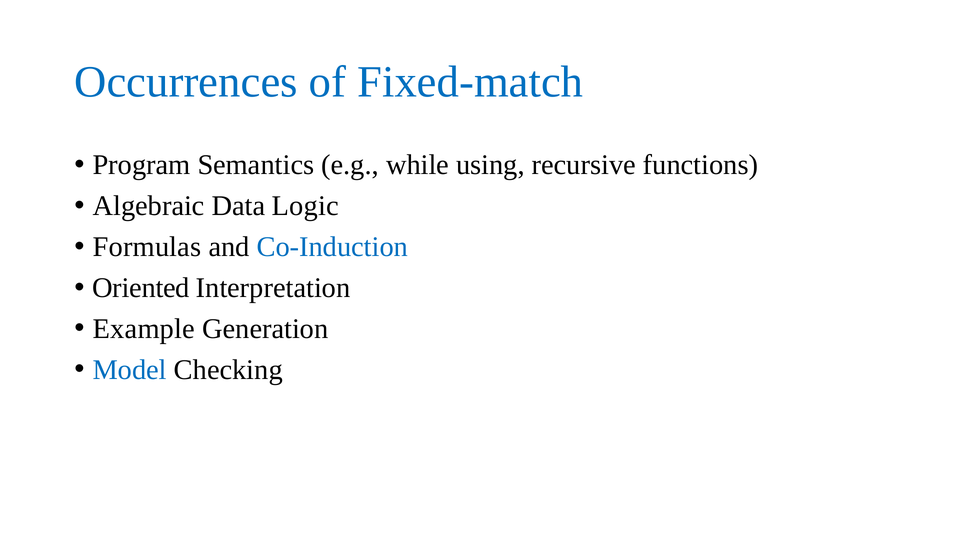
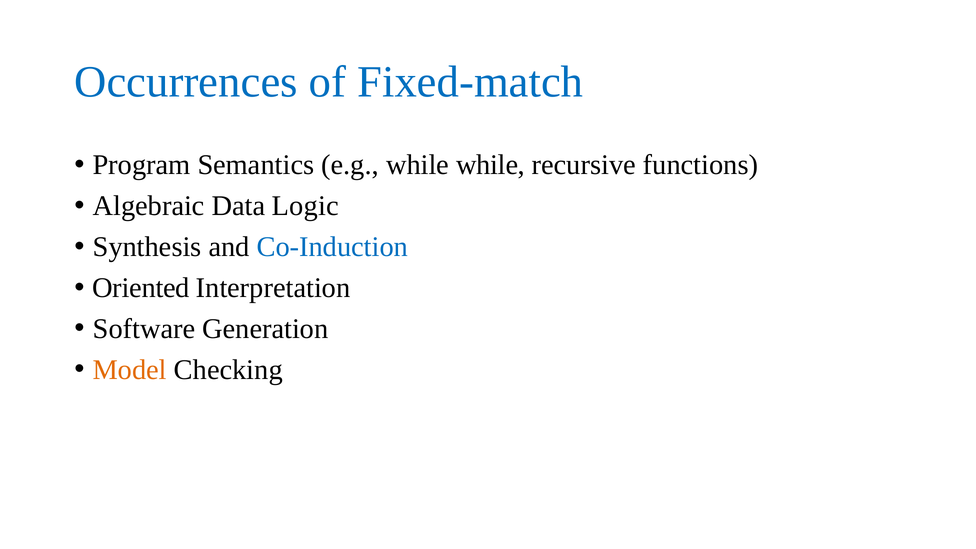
while using: using -> while (491, 165)
Formulas: Formulas -> Synthesis (147, 247)
Example: Example -> Software (144, 329)
Model colour: blue -> orange (130, 370)
